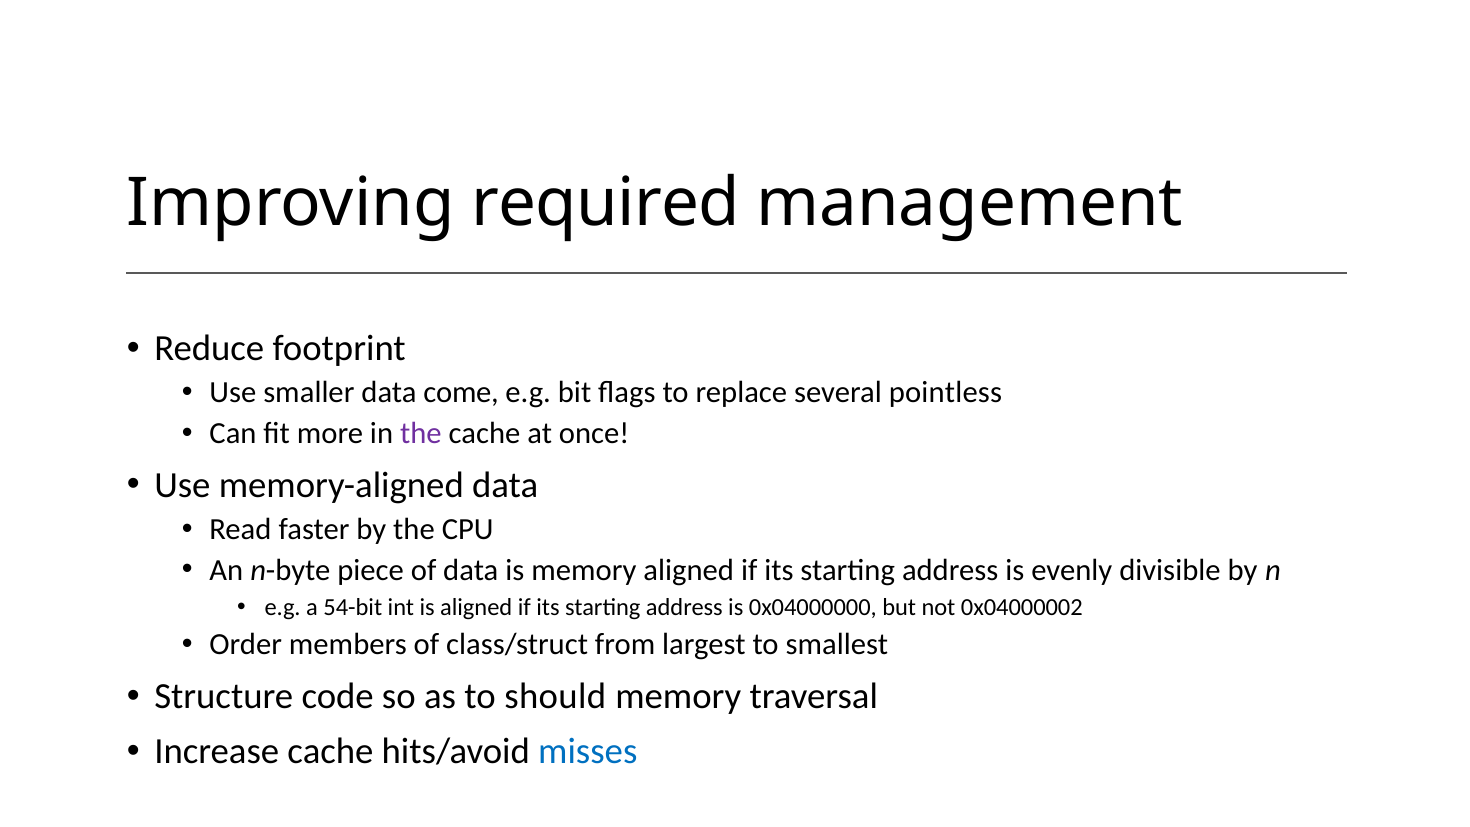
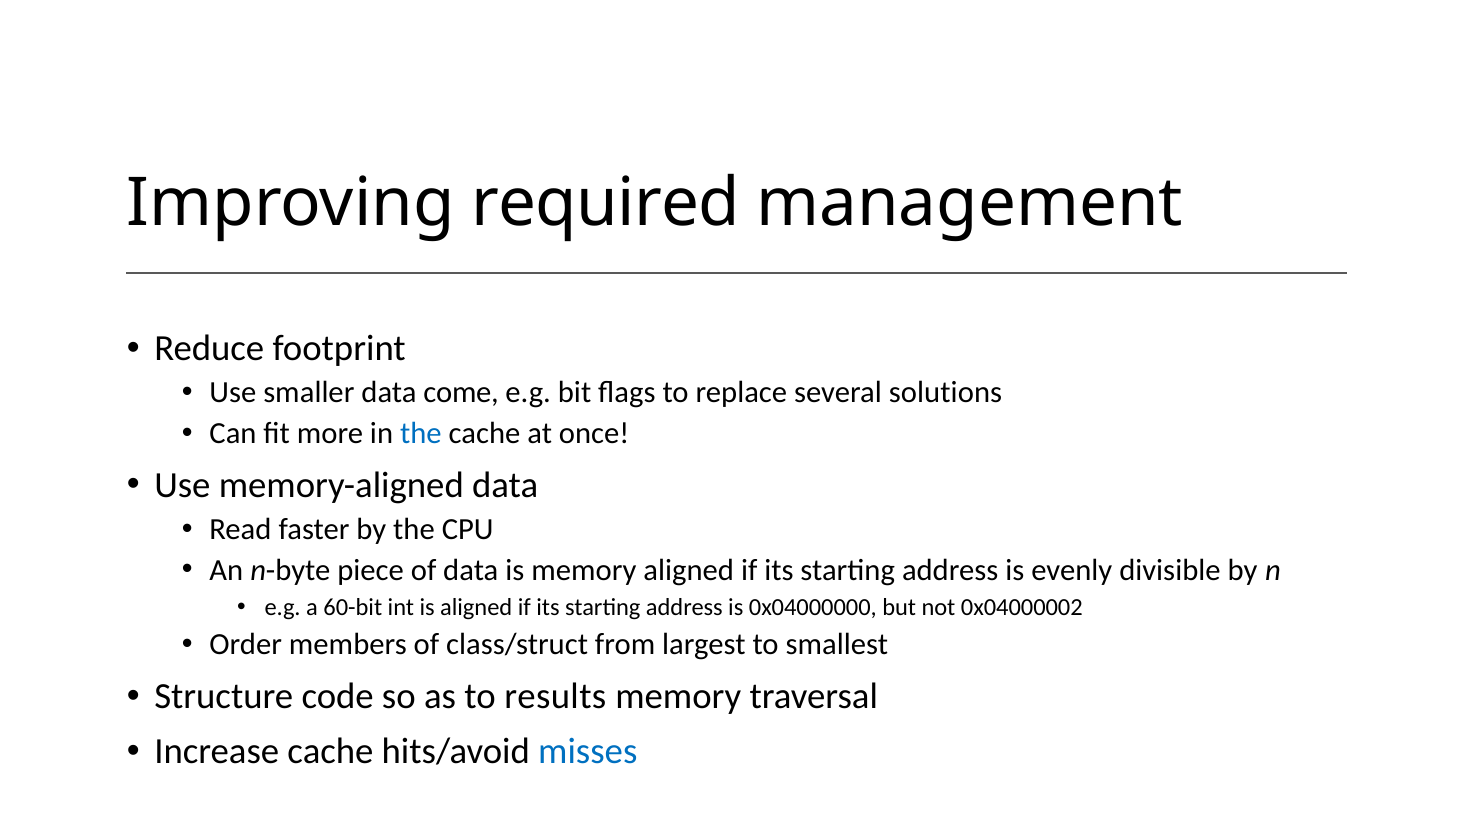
pointless: pointless -> solutions (946, 393)
the colour: purple -> blue (421, 433)
54-bit: 54-bit -> 60-bit (353, 607)
should: should -> results (555, 696)
